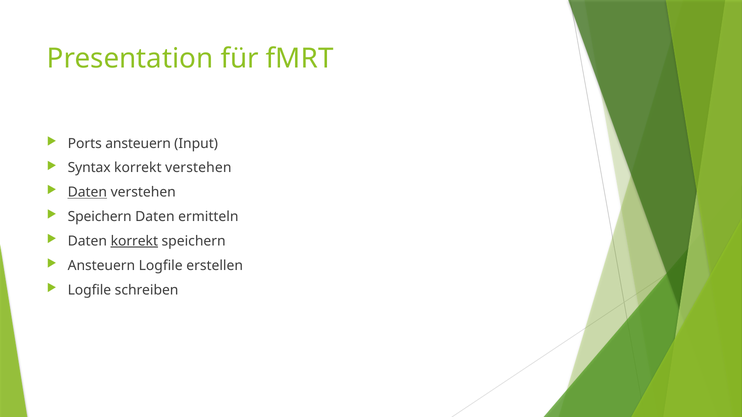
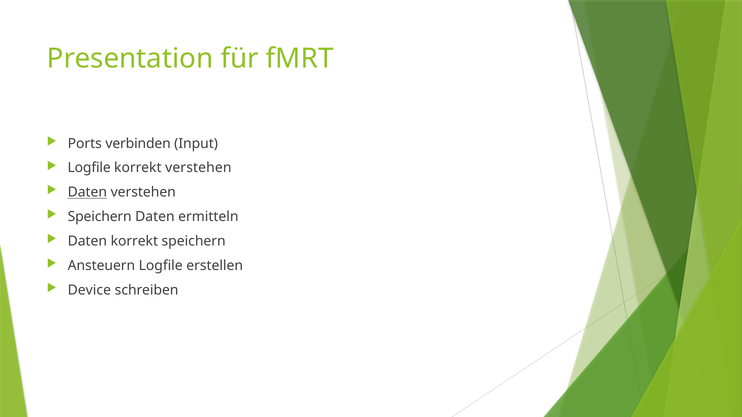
Ports ansteuern: ansteuern -> verbinden (138, 144)
Syntax: Syntax -> Logfile (89, 168)
korrekt underline: present -> none (134, 241)
Logfile: Logfile -> Device (89, 290)
